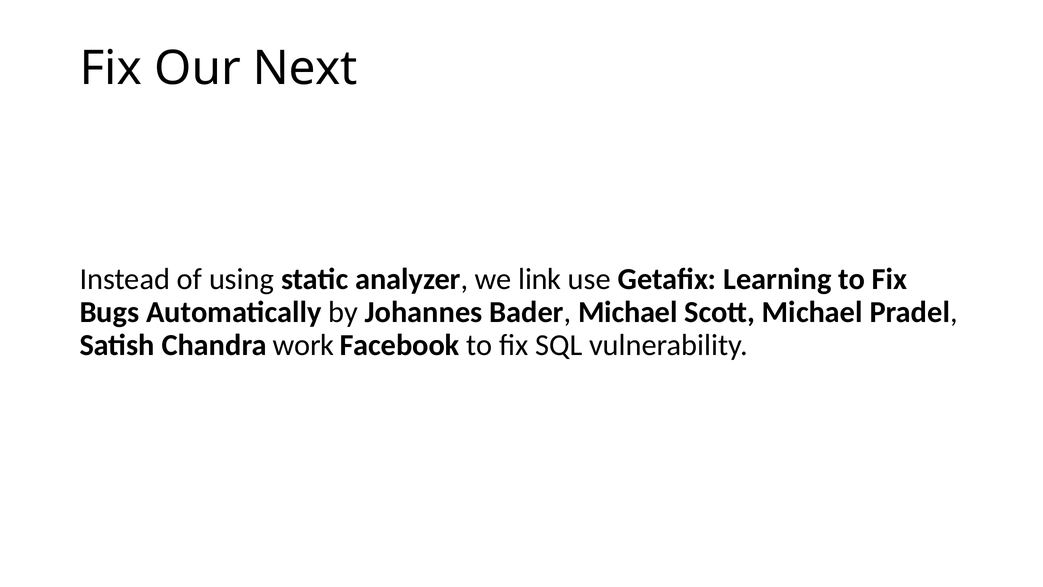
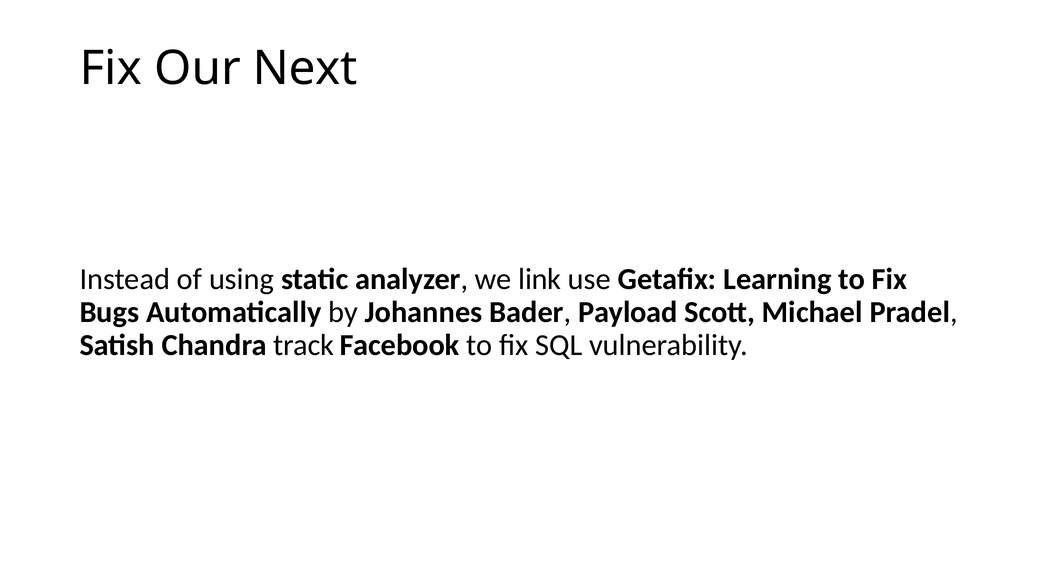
Bader Michael: Michael -> Payload (628, 312)
work: work -> track (304, 345)
